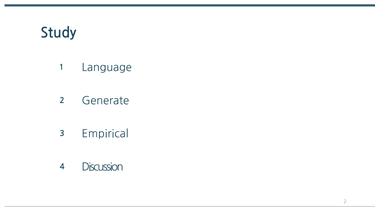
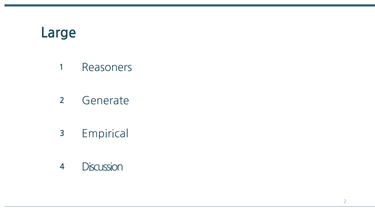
Study: Study -> Large (59, 33)
Language: Language -> Reasoners (107, 68)
